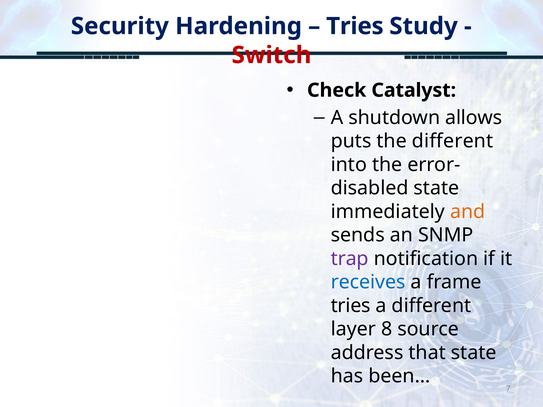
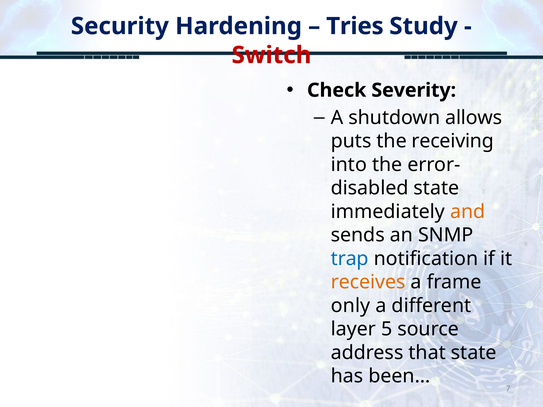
Catalyst: Catalyst -> Severity (414, 90)
the different: different -> receiving (453, 141)
trap colour: purple -> blue (350, 259)
receives colour: blue -> orange (368, 282)
tries: tries -> only (351, 306)
8: 8 -> 5 (387, 329)
